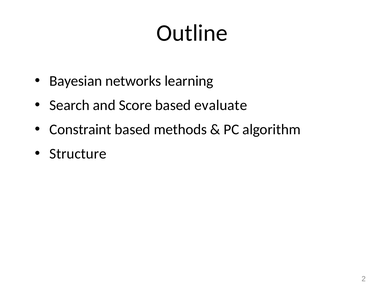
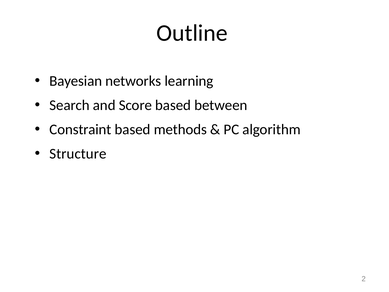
evaluate: evaluate -> between (221, 105)
